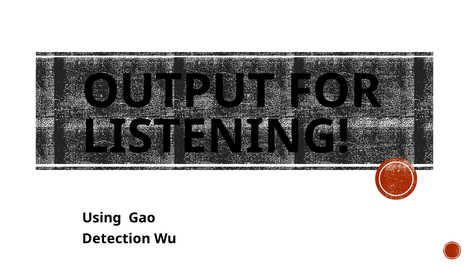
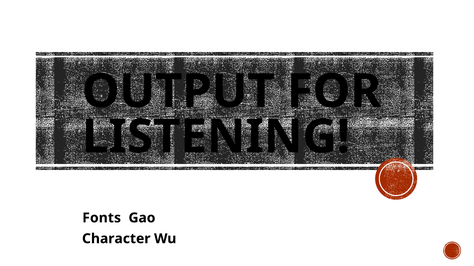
Using: Using -> Fonts (102, 218)
Detection: Detection -> Character (116, 239)
